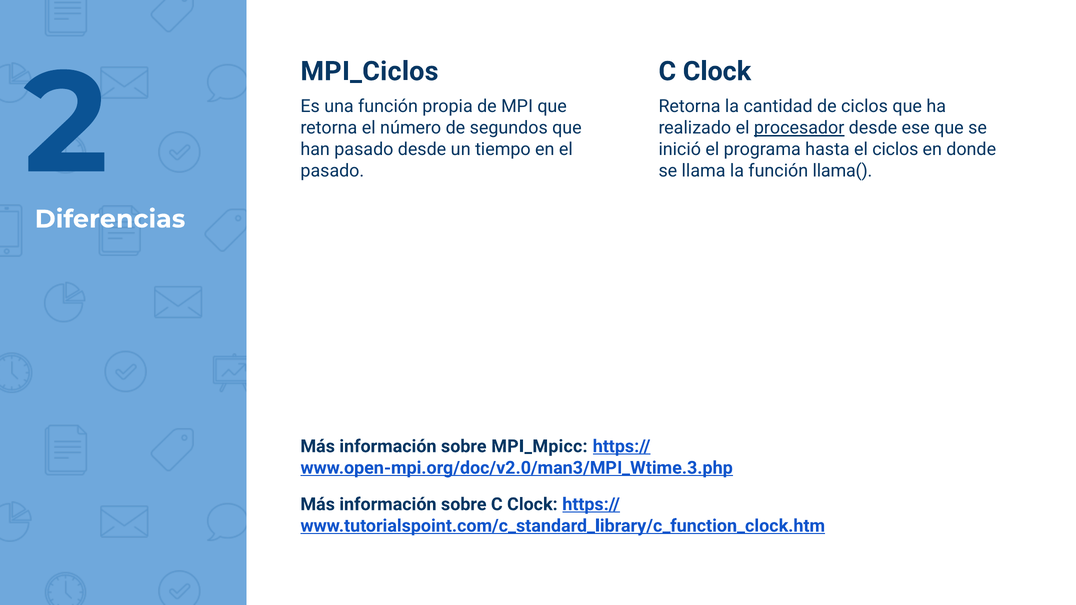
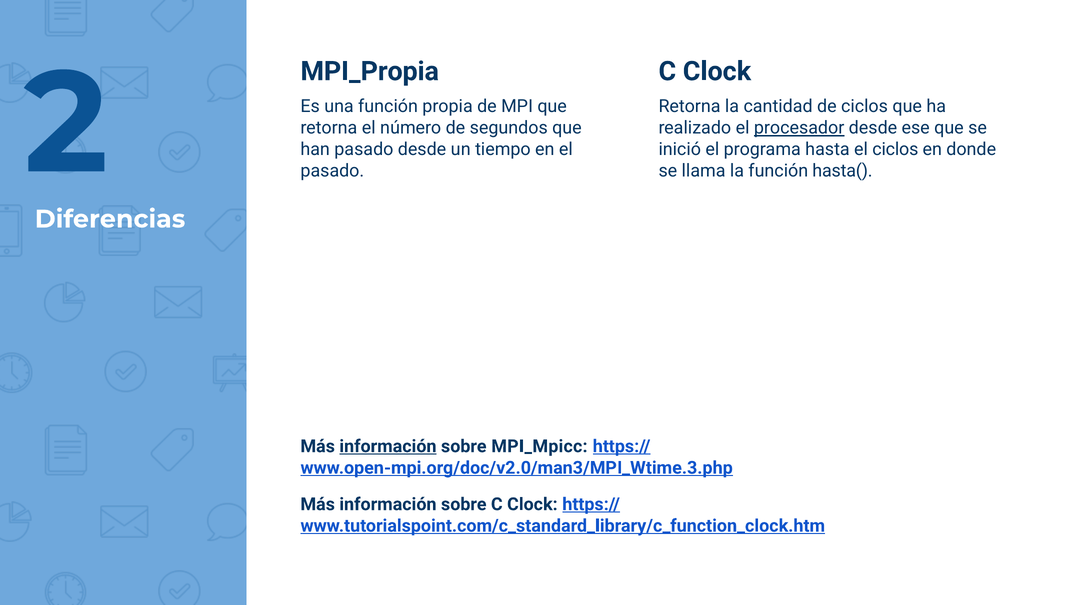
MPI_Ciclos: MPI_Ciclos -> MPI_Propia (370, 71)
llama(: llama( -> hasta( (842, 171)
información underline: none -> present (388, 447)
